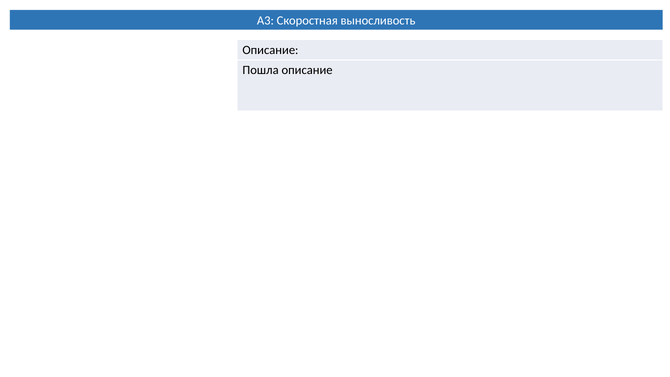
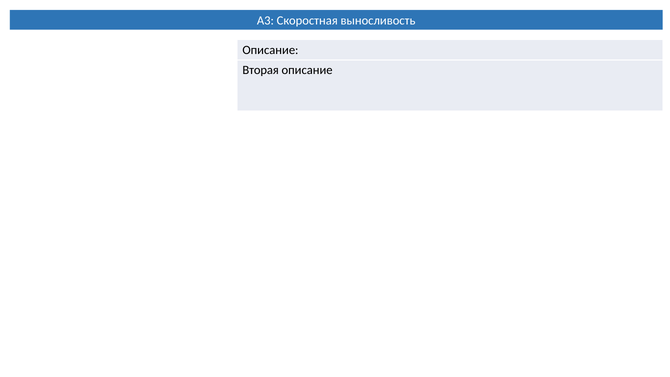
Пошла: Пошла -> Вторая (261, 70)
